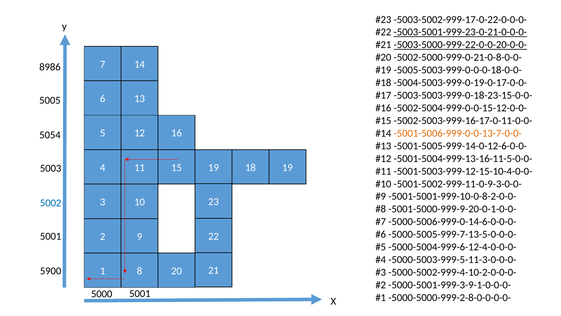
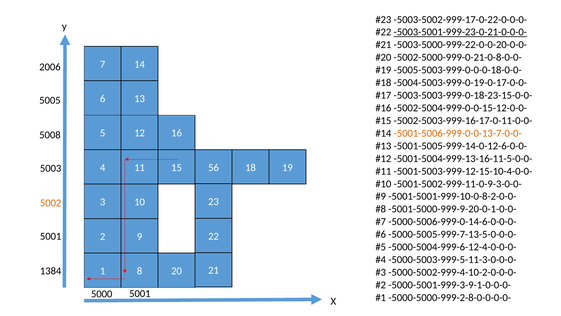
-5003-5000-999-22-0-0-20-0-0- underline: present -> none (460, 45)
8986: 8986 -> 2006 (50, 67)
5054: 5054 -> 5008 (50, 135)
15 19: 19 -> 56 (214, 167)
5002 colour: blue -> orange (51, 203)
5900: 5900 -> 1384 (51, 271)
